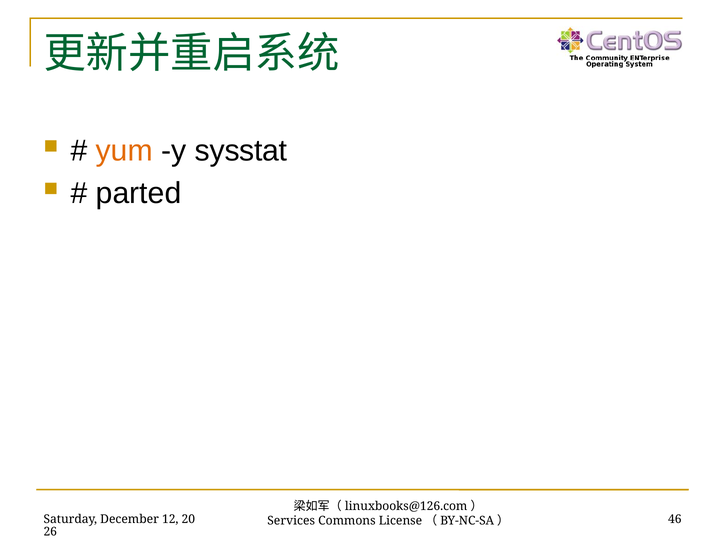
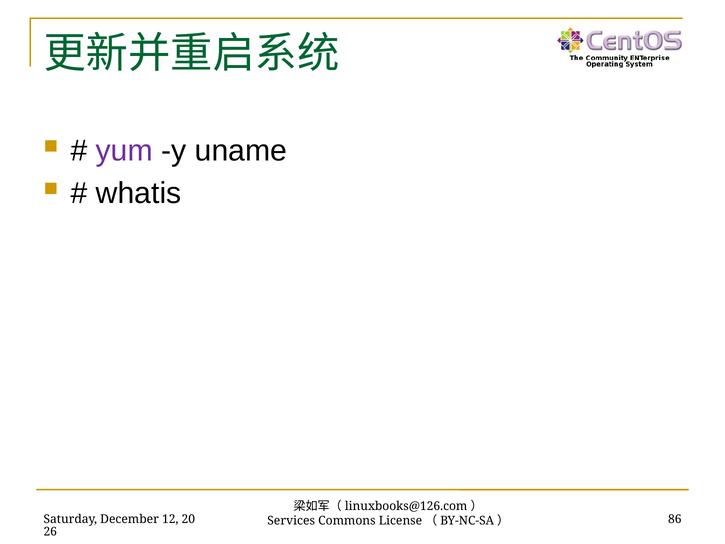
yum colour: orange -> purple (124, 151)
sysstat: sysstat -> uname (241, 151)
parted: parted -> whatis (139, 193)
46: 46 -> 86 (675, 519)
